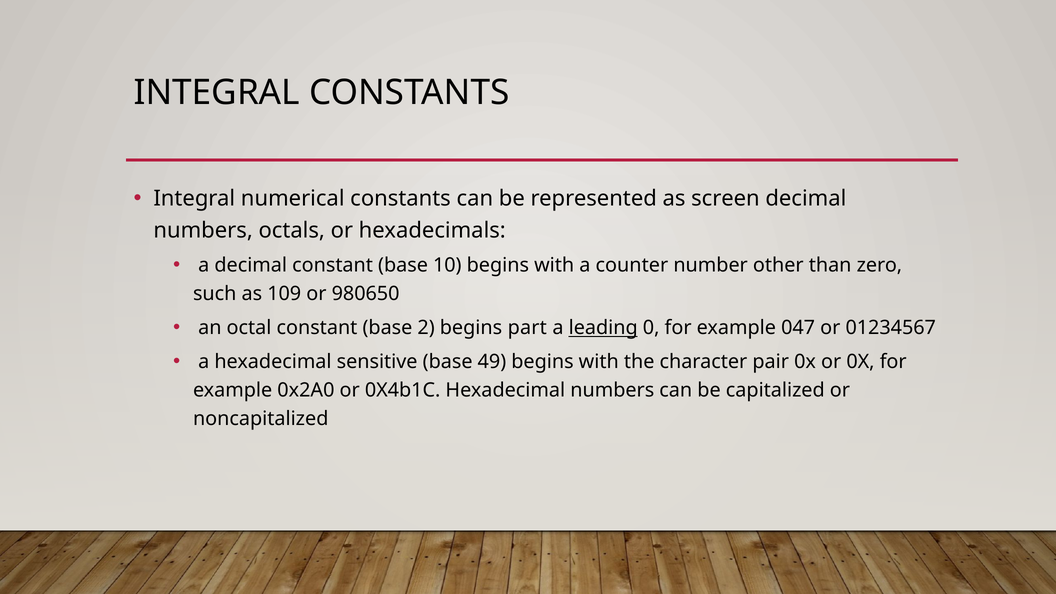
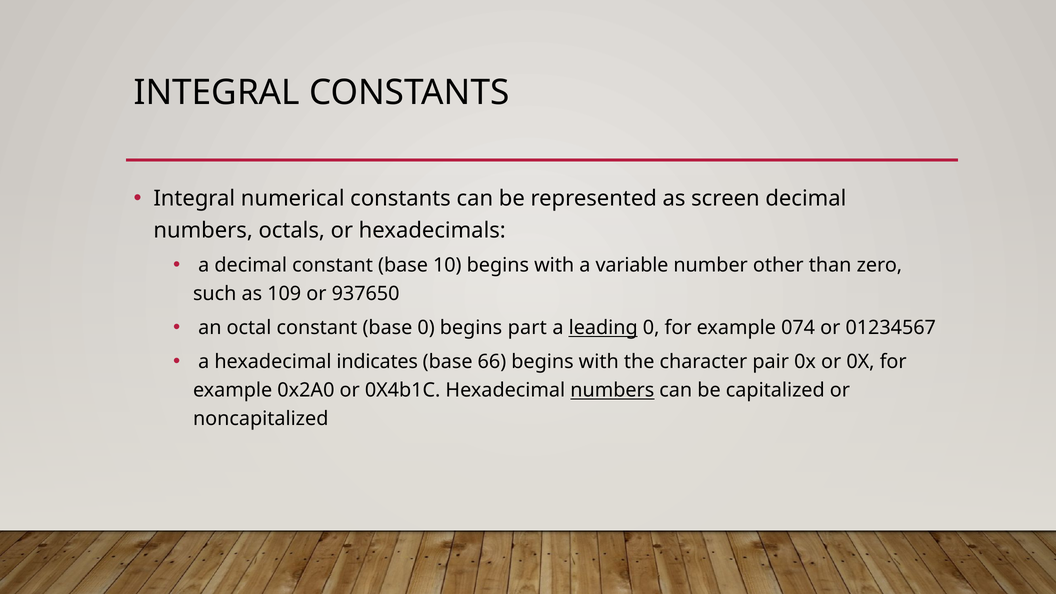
counter: counter -> variable (632, 265)
980650: 980650 -> 937650 (366, 294)
base 2: 2 -> 0 (426, 328)
047: 047 -> 074 (798, 328)
sensitive: sensitive -> indicates (377, 362)
49: 49 -> 66 (492, 362)
numbers underline: none -> present (612, 390)
